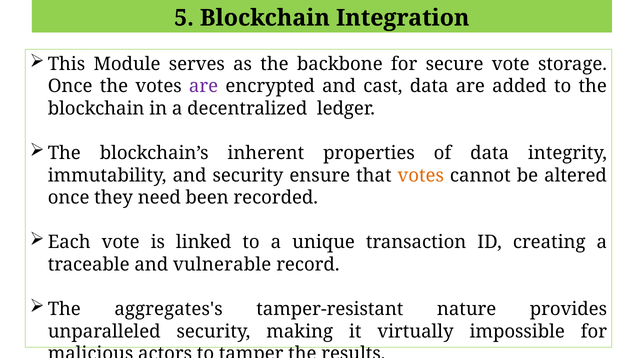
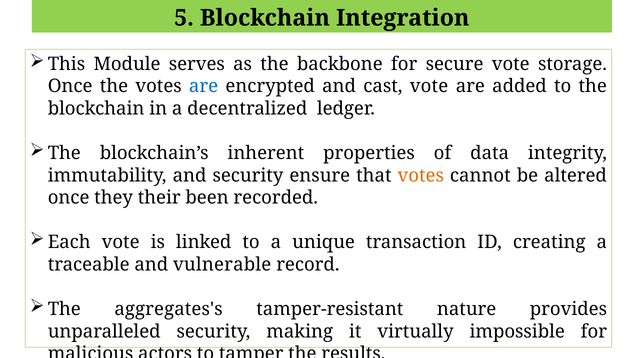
are colour: purple -> blue (204, 86)
cast data: data -> vote (429, 86)
need: need -> their (159, 198)
